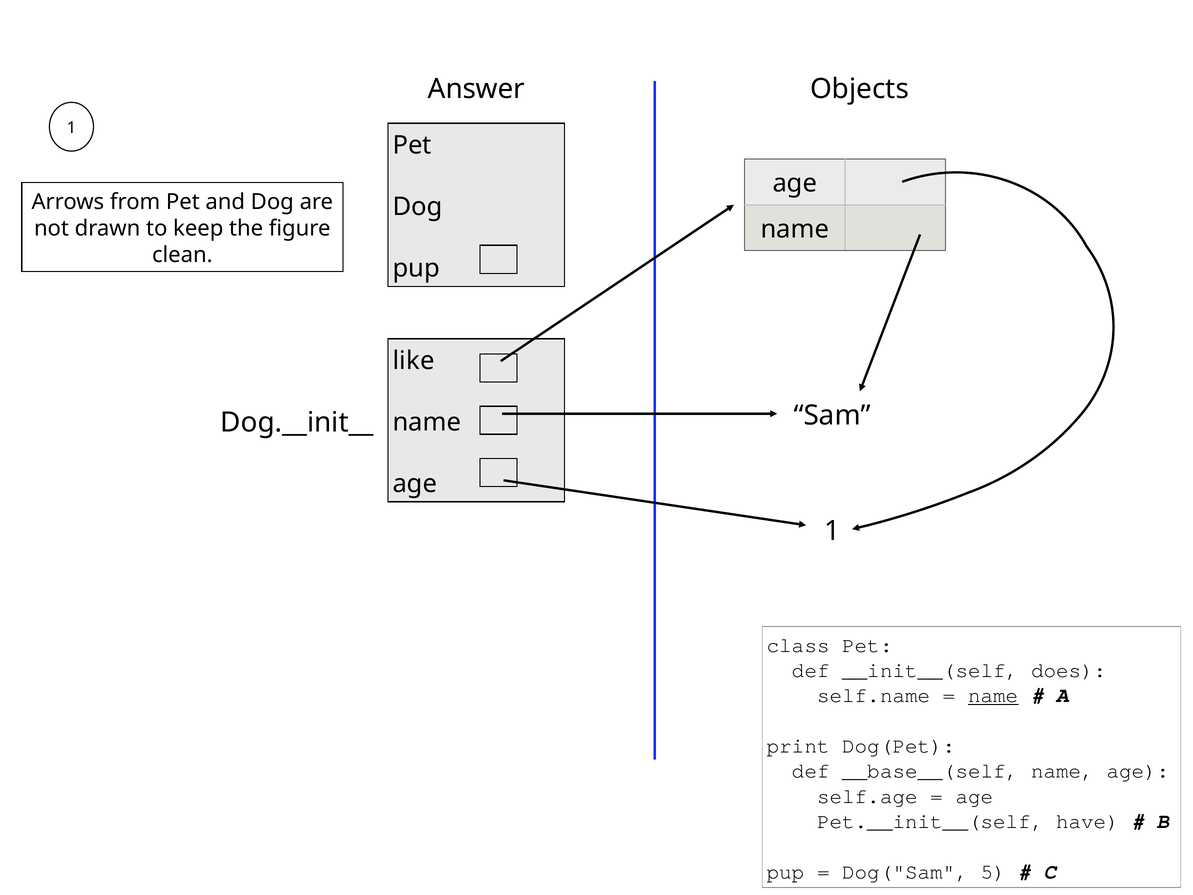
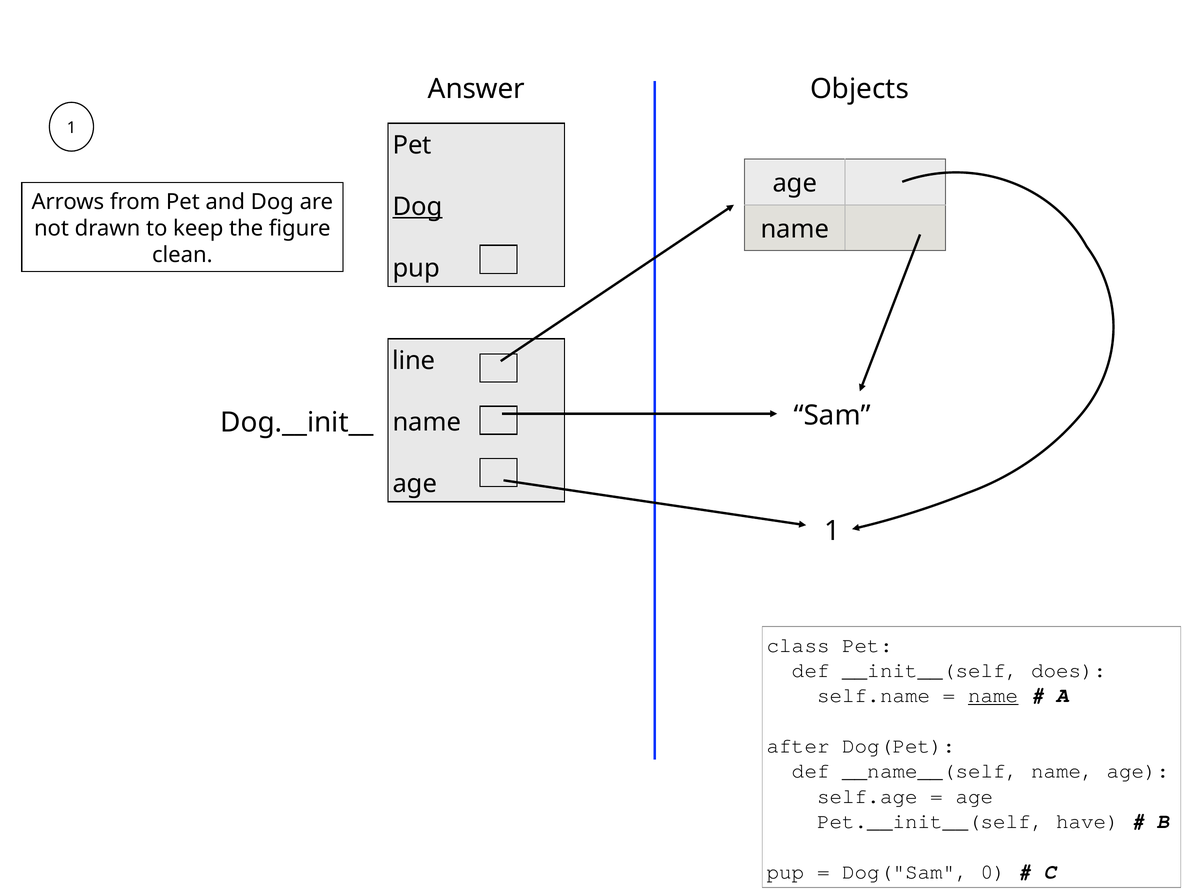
Dog underline: none -> present (418, 207)
like: like -> line (414, 360)
print: print -> after (798, 746)
__base__(self: __base__(self -> __name__(self (930, 771)
5: 5 -> 0 (993, 872)
